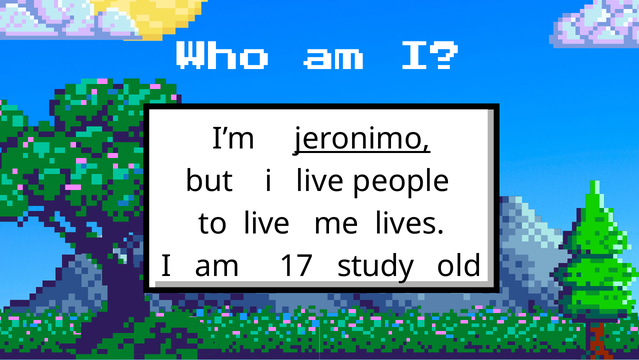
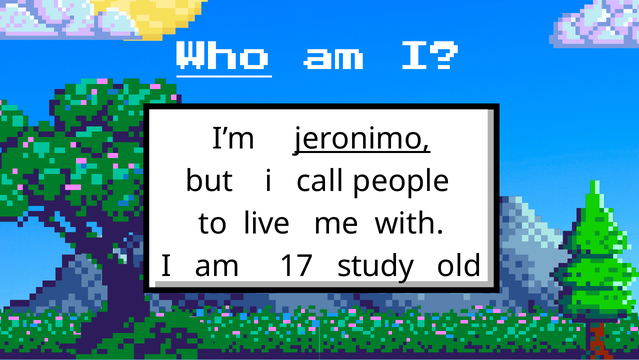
Who underline: none -> present (224, 63)
i live: live -> call (320, 181)
lives: lives -> with (409, 223)
